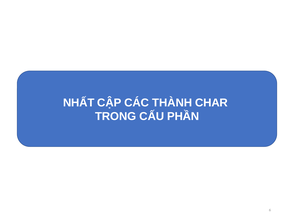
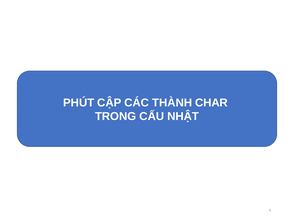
NHẤT: NHẤT -> PHÚT (79, 103)
PHẦN: PHẦN -> NHẬT (183, 117)
